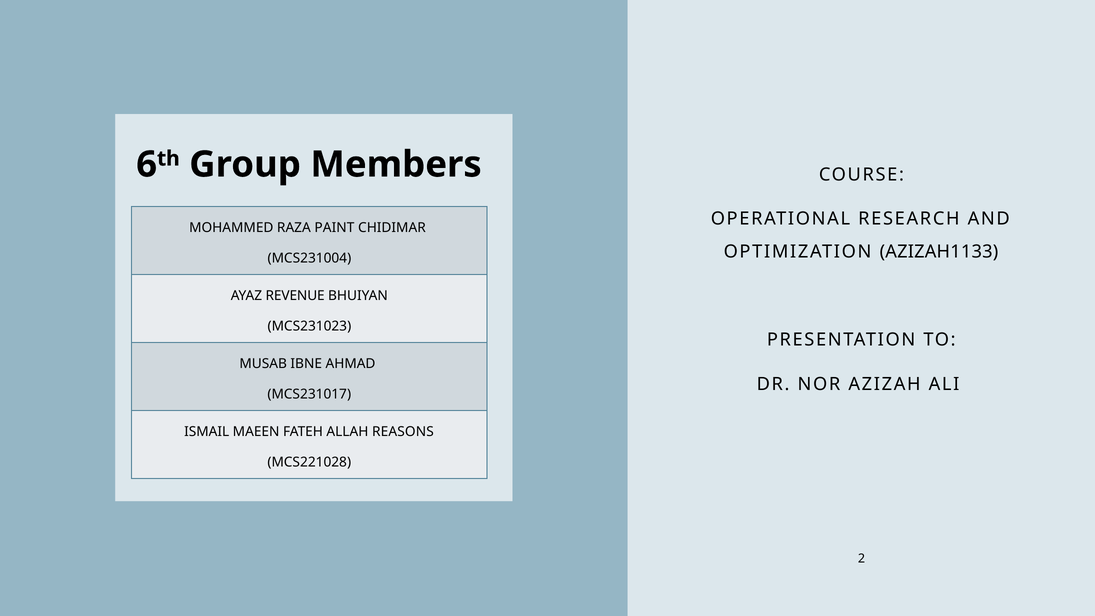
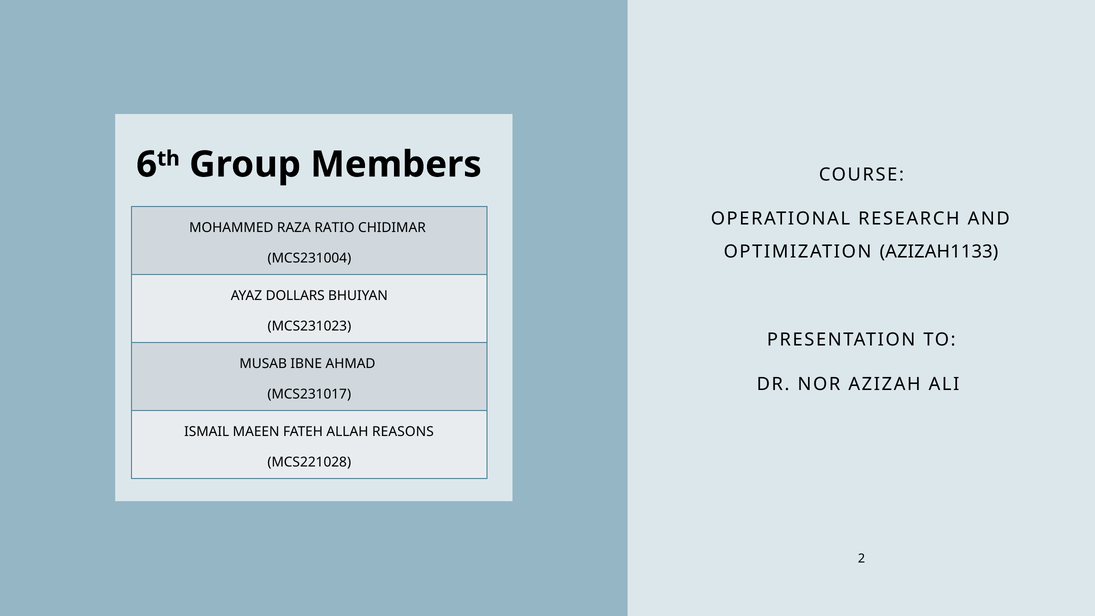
PAINT: PAINT -> RATIO (334, 228)
REVENUE: REVENUE -> DOLLARS (295, 296)
